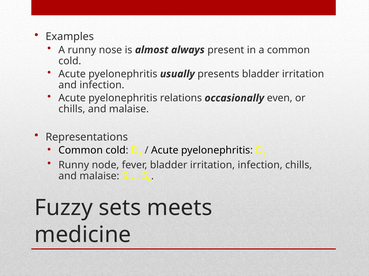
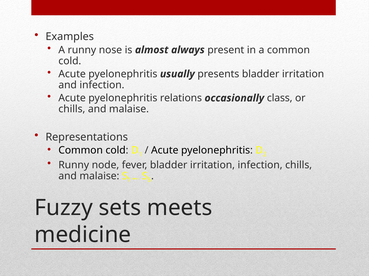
even: even -> class (280, 98)
